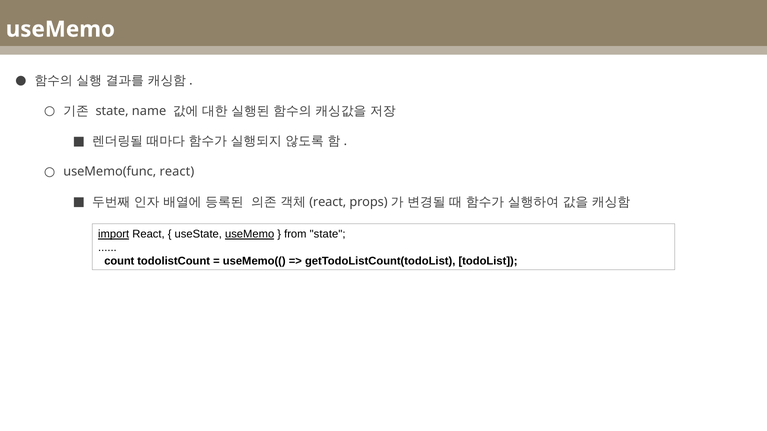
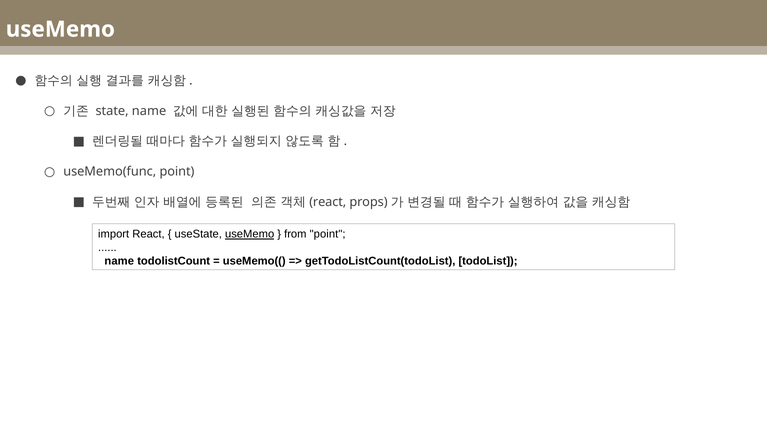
useMemo(func react: react -> point (177, 172)
import underline: present -> none (114, 234)
from state: state -> point (328, 234)
count: count -> name (119, 261)
